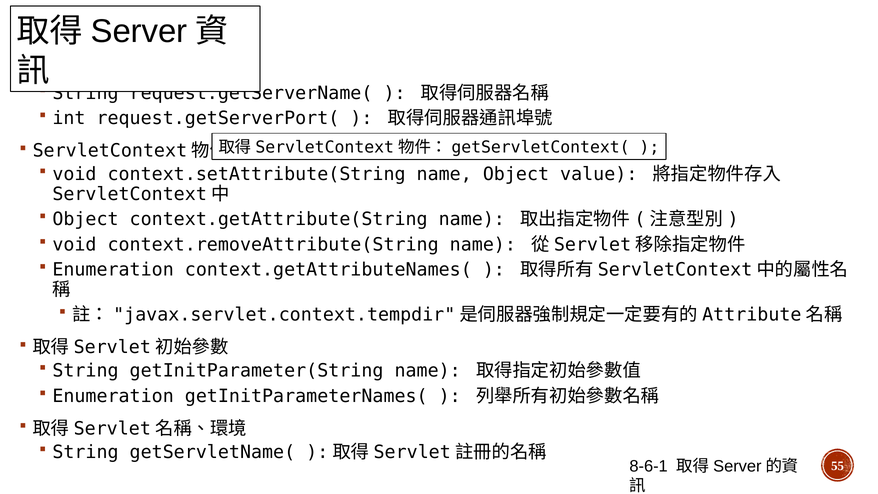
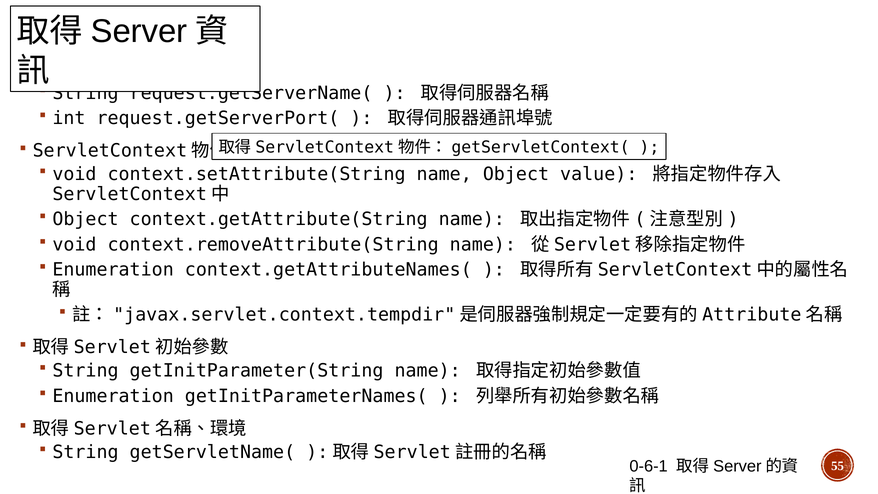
8-6-1: 8-6-1 -> 0-6-1 (649, 466)
